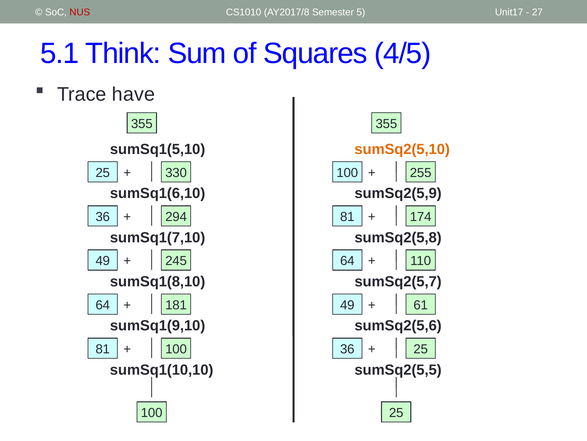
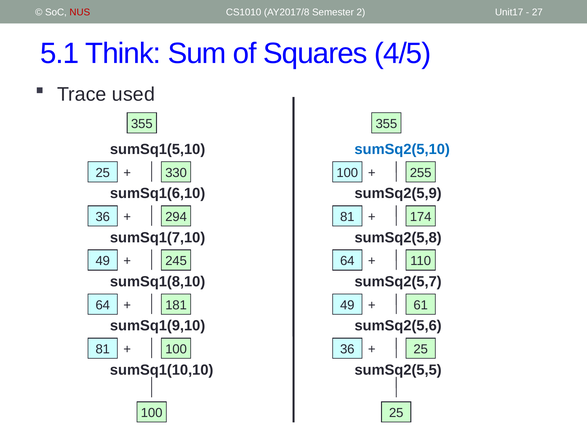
5: 5 -> 2 (361, 12)
have: have -> used (133, 94)
sumSq2(5,10 colour: orange -> blue (402, 149)
